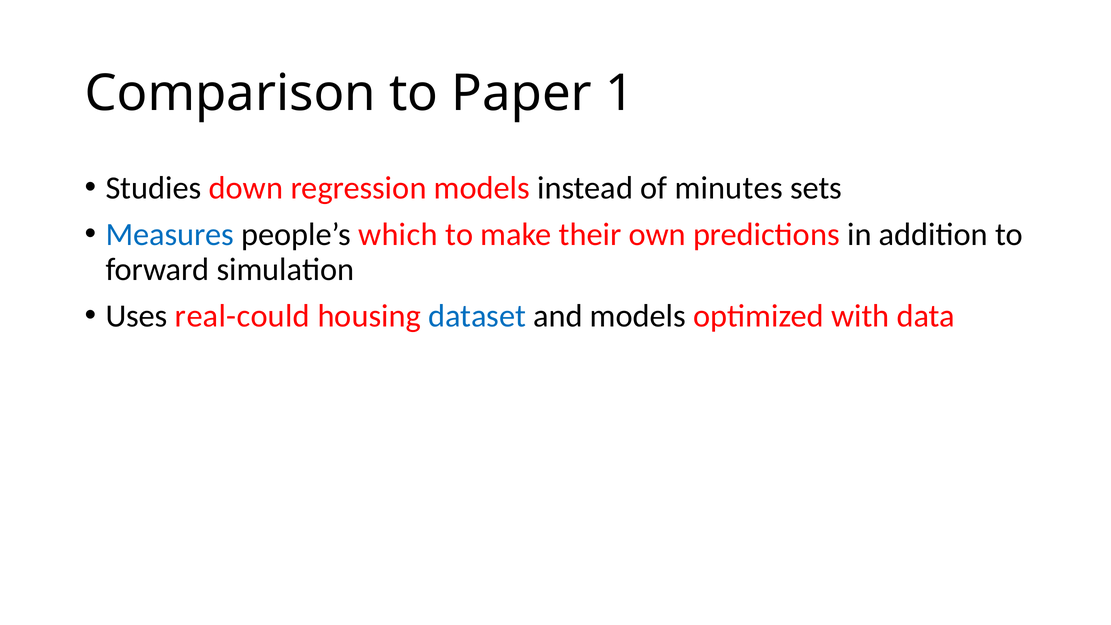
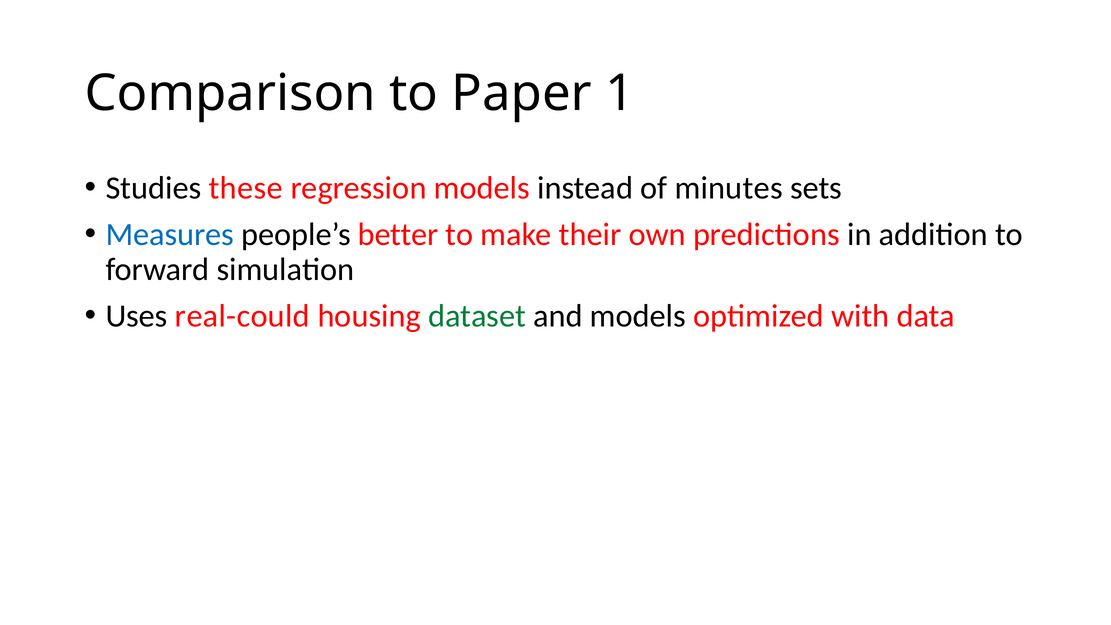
down: down -> these (246, 188)
which: which -> better (398, 234)
dataset colour: blue -> green (477, 316)
